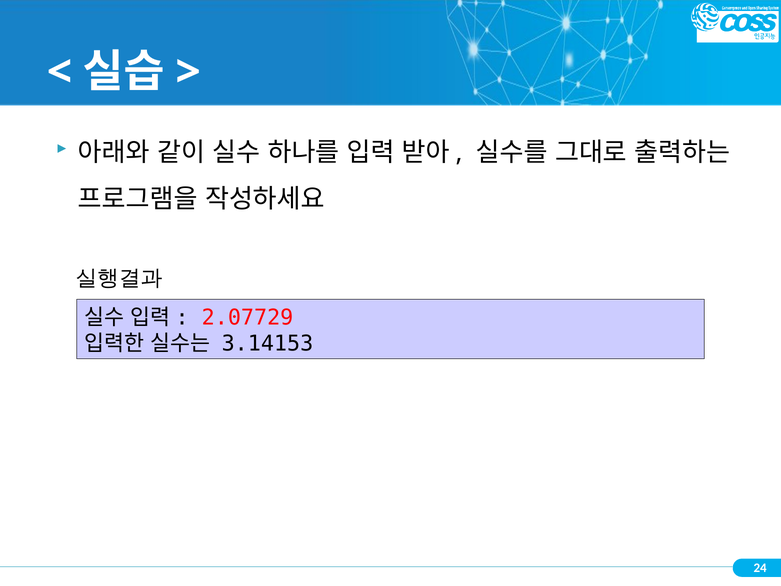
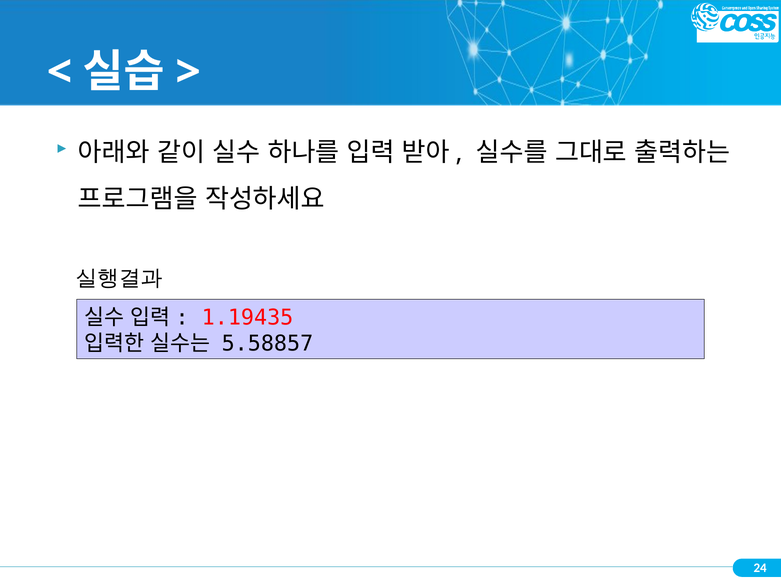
2.07729: 2.07729 -> 1.19435 (248, 317)
3.14153: 3.14153 -> 5.58857 (267, 343)
